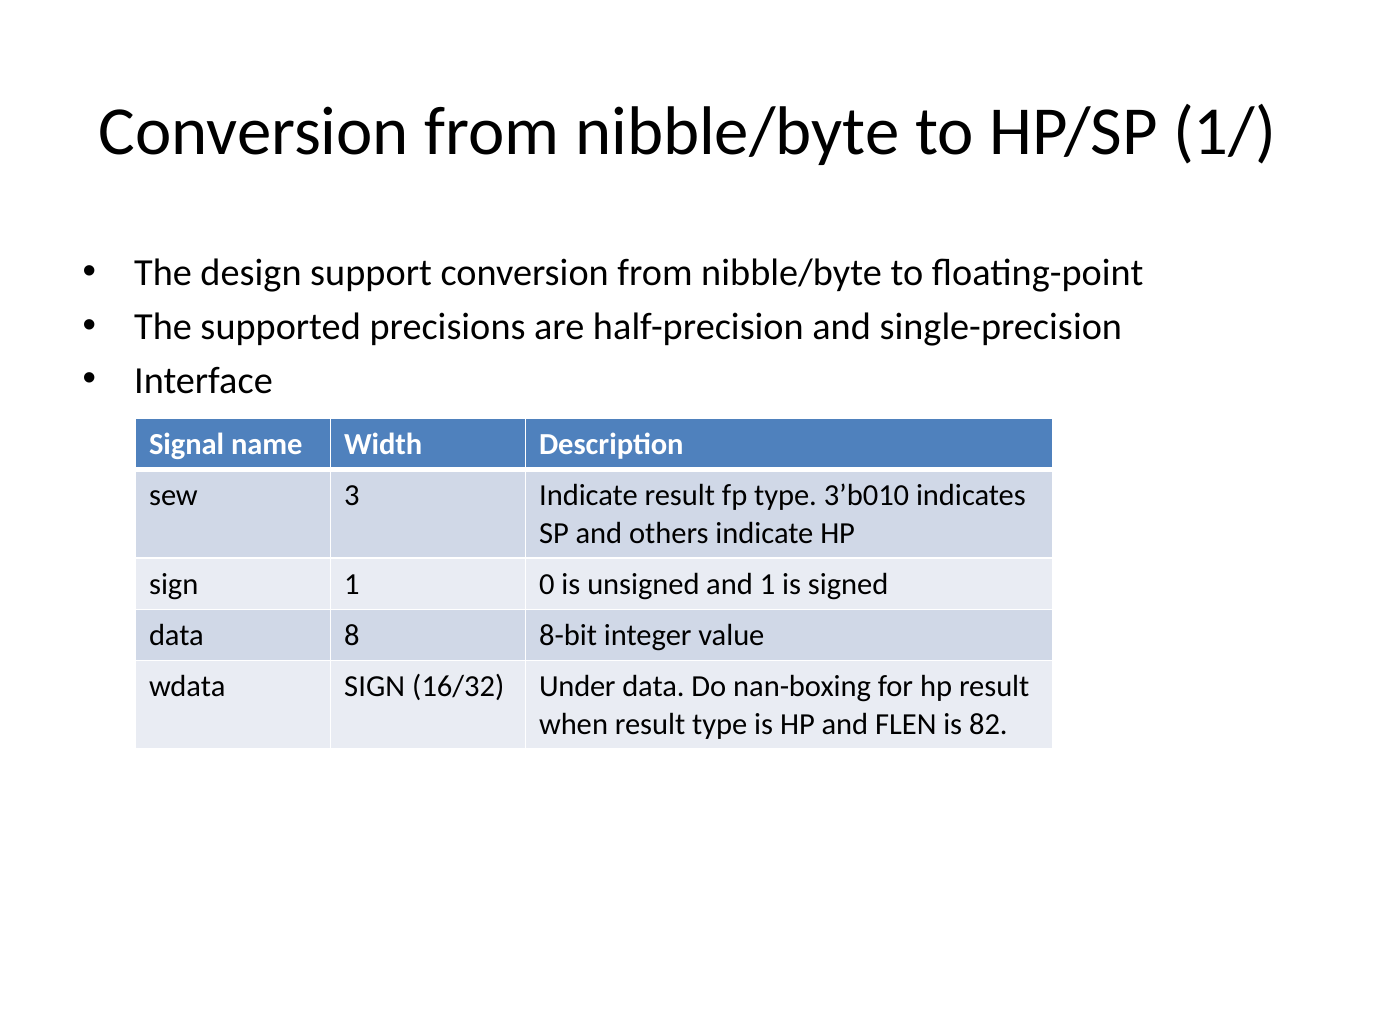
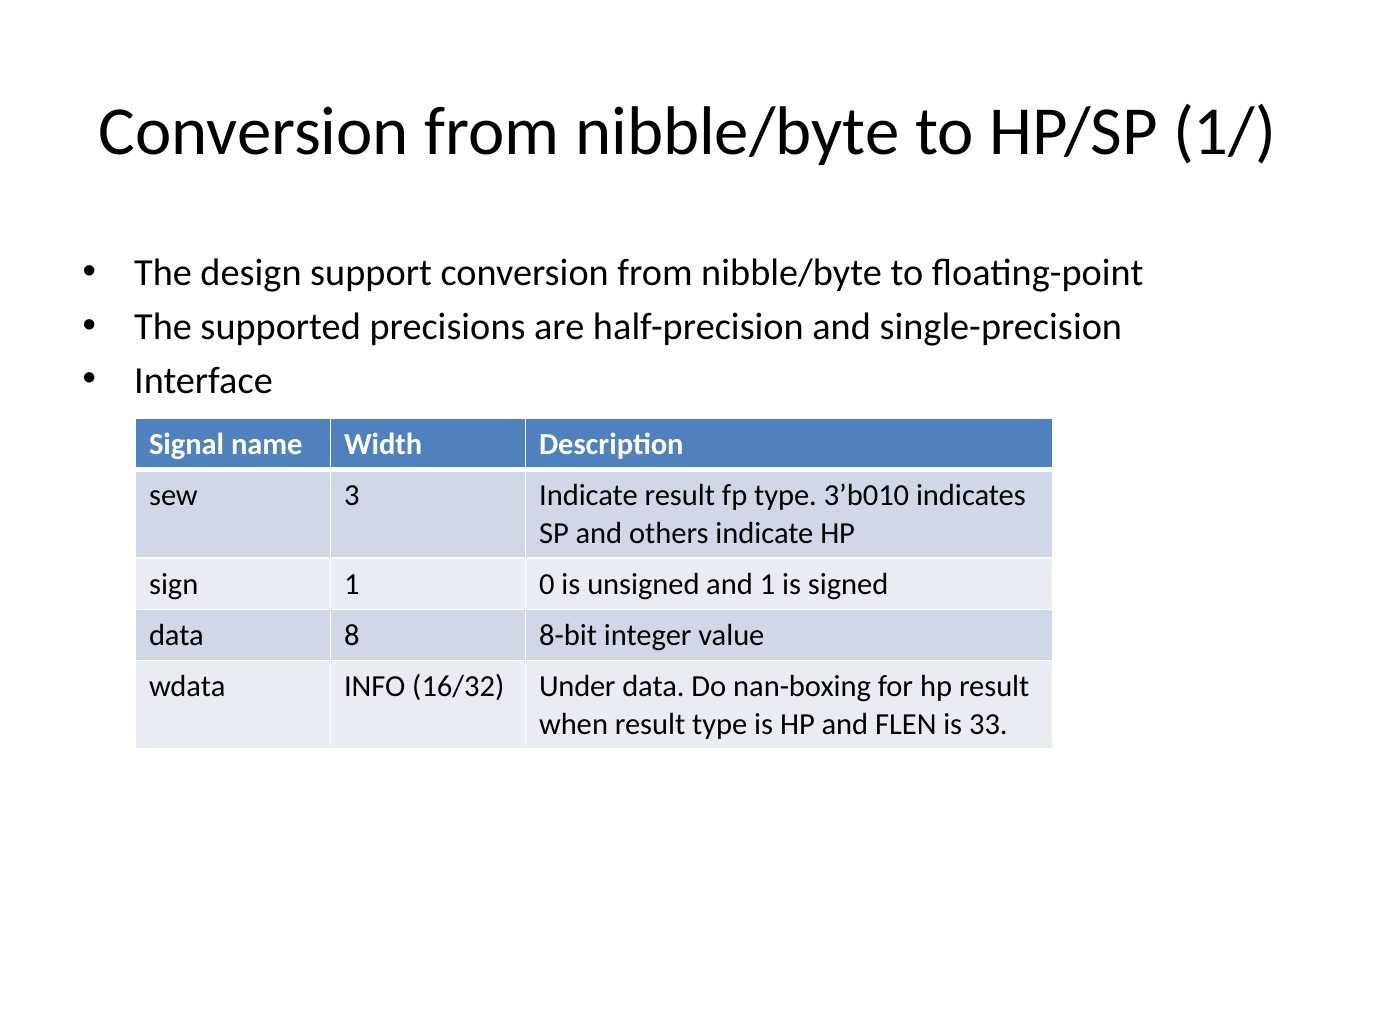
wdata SIGN: SIGN -> INFO (375, 687)
82: 82 -> 33 (988, 724)
